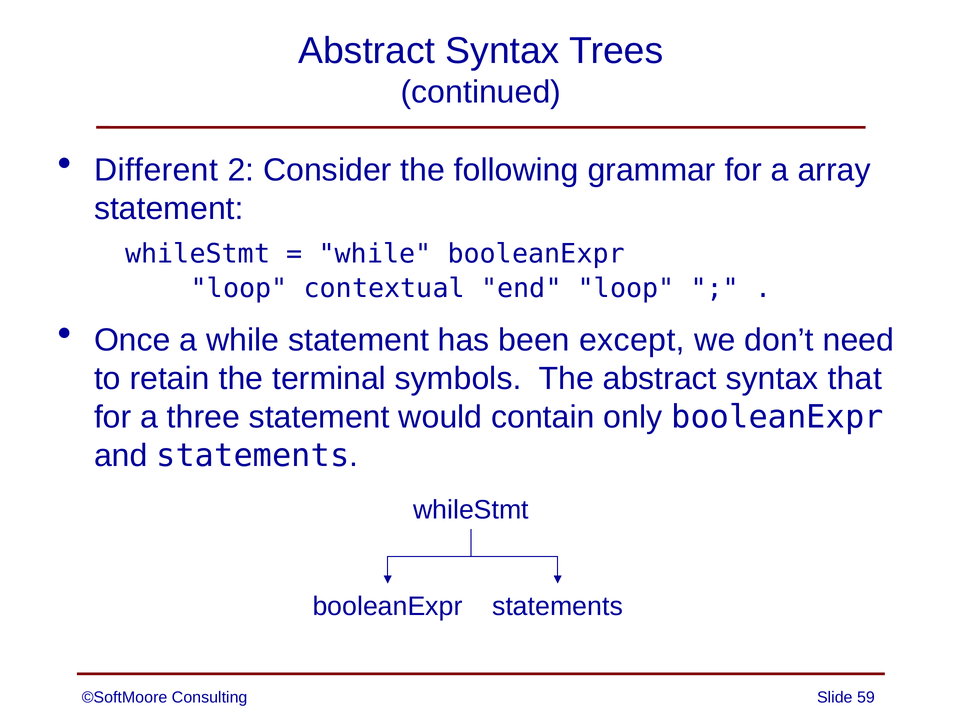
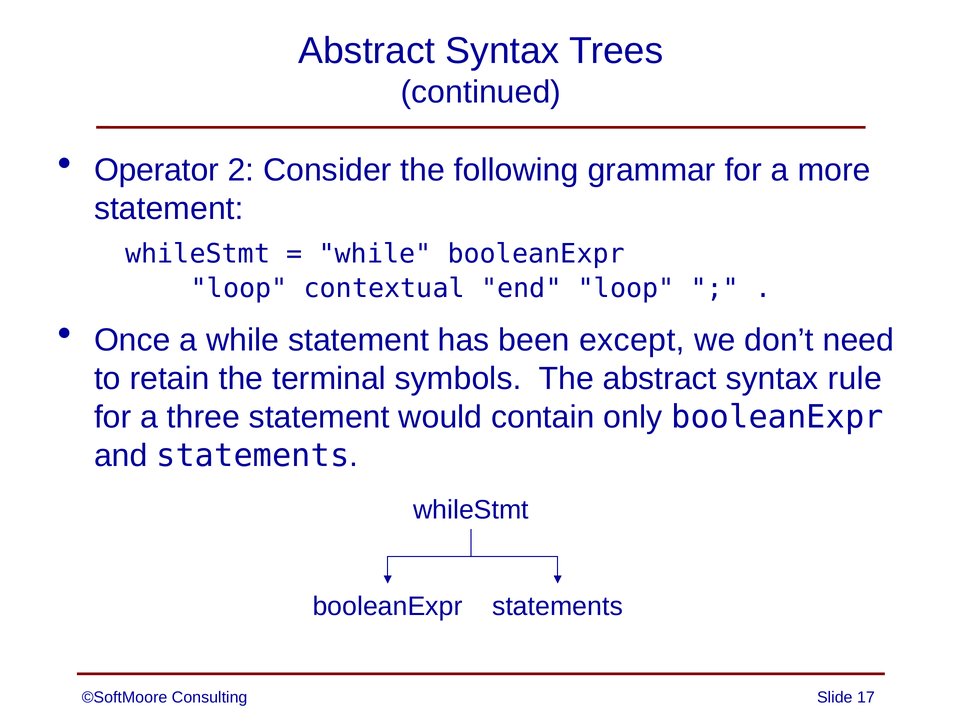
Different: Different -> Operator (156, 170)
array: array -> more (834, 170)
that: that -> rule (855, 378)
59: 59 -> 17 (866, 697)
